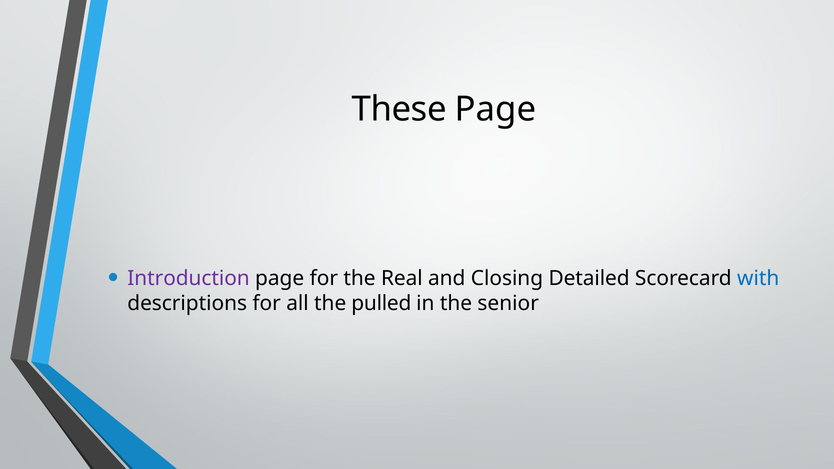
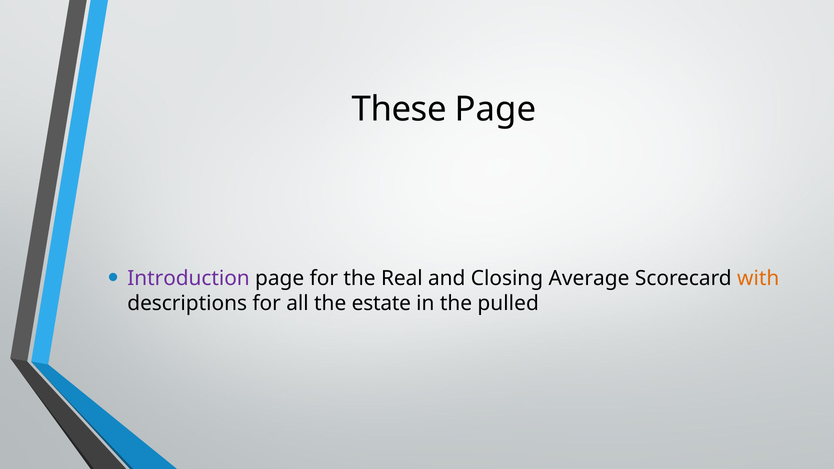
Detailed: Detailed -> Average (589, 278)
with colour: blue -> orange (758, 278)
pulled: pulled -> estate (381, 303)
senior: senior -> pulled (508, 303)
